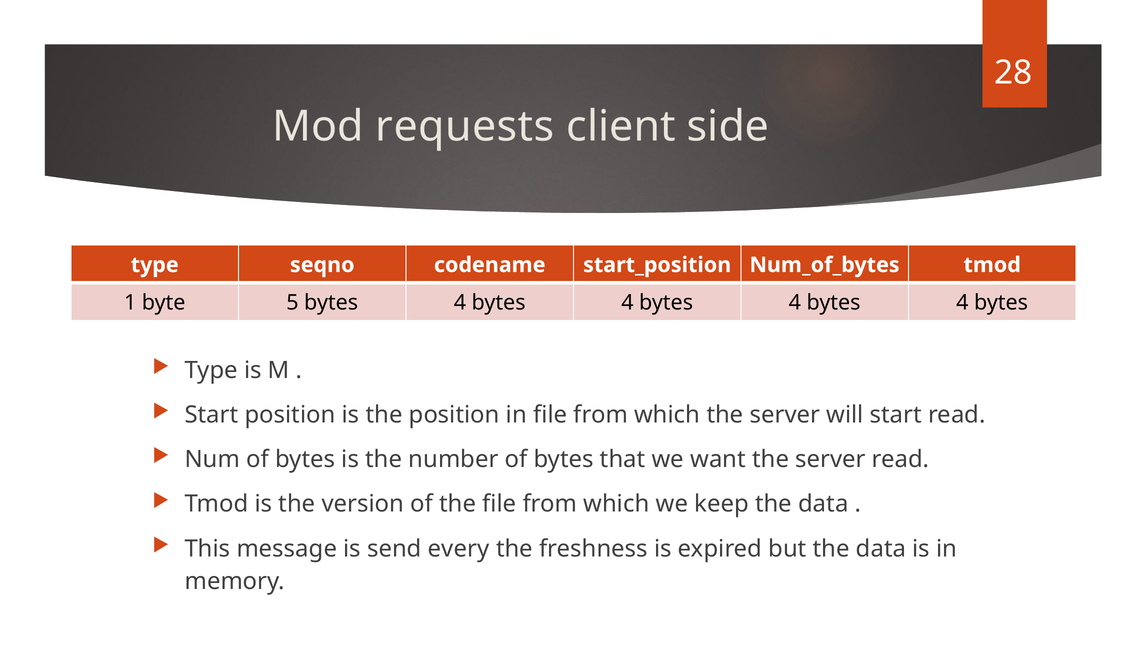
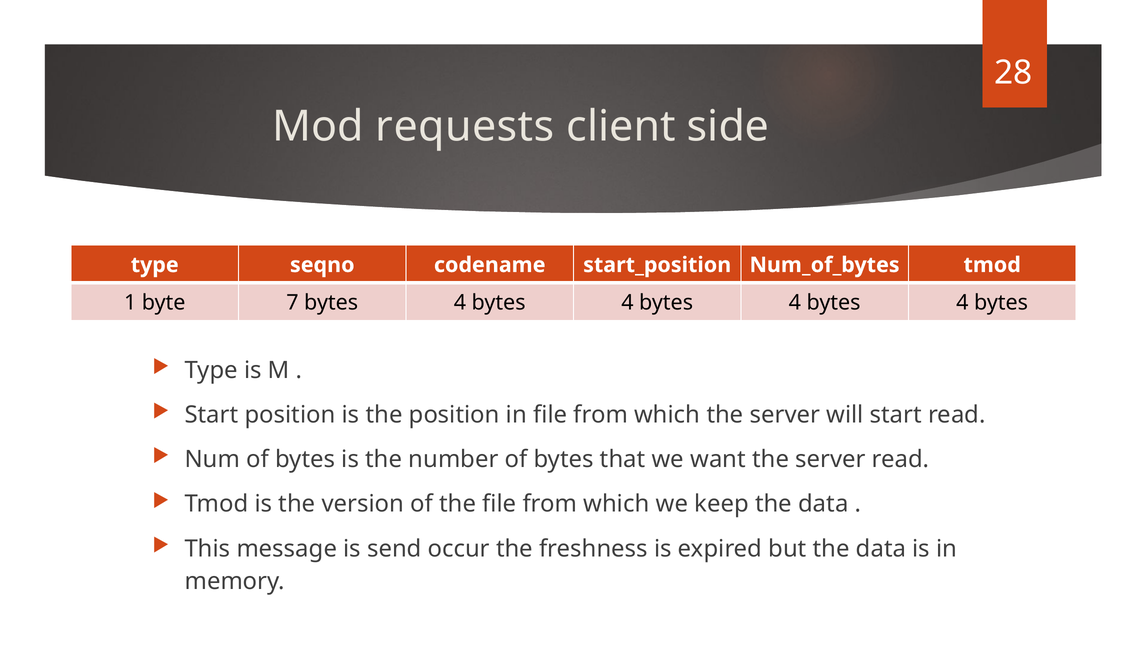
5: 5 -> 7 (292, 303)
every: every -> occur (459, 549)
